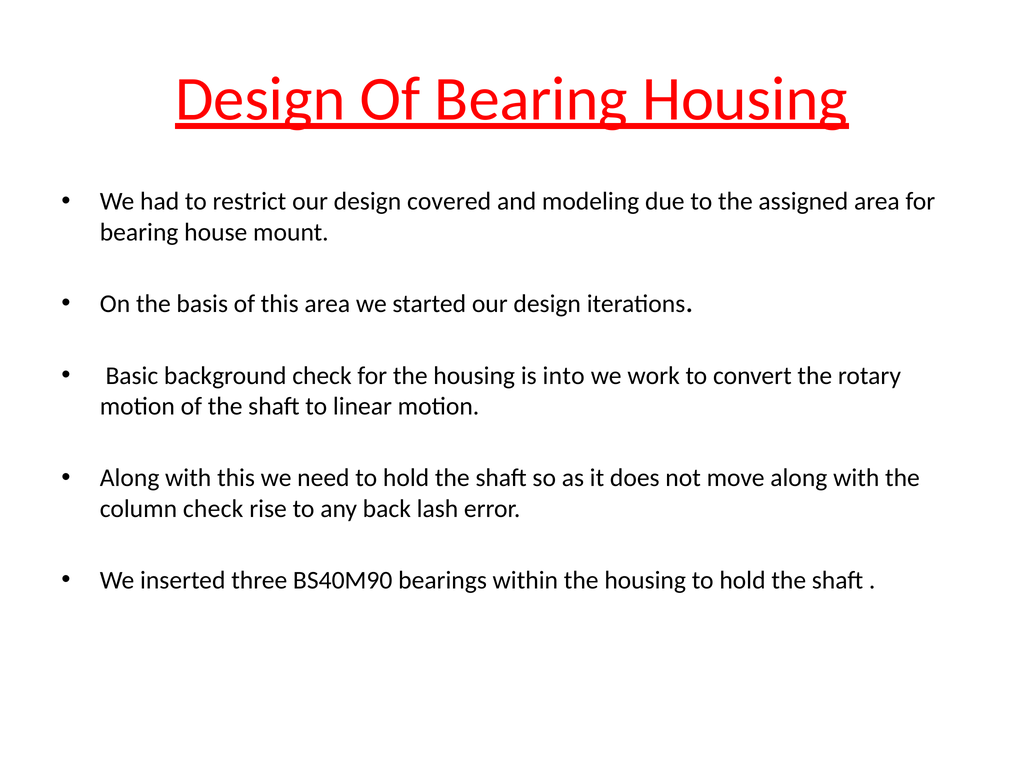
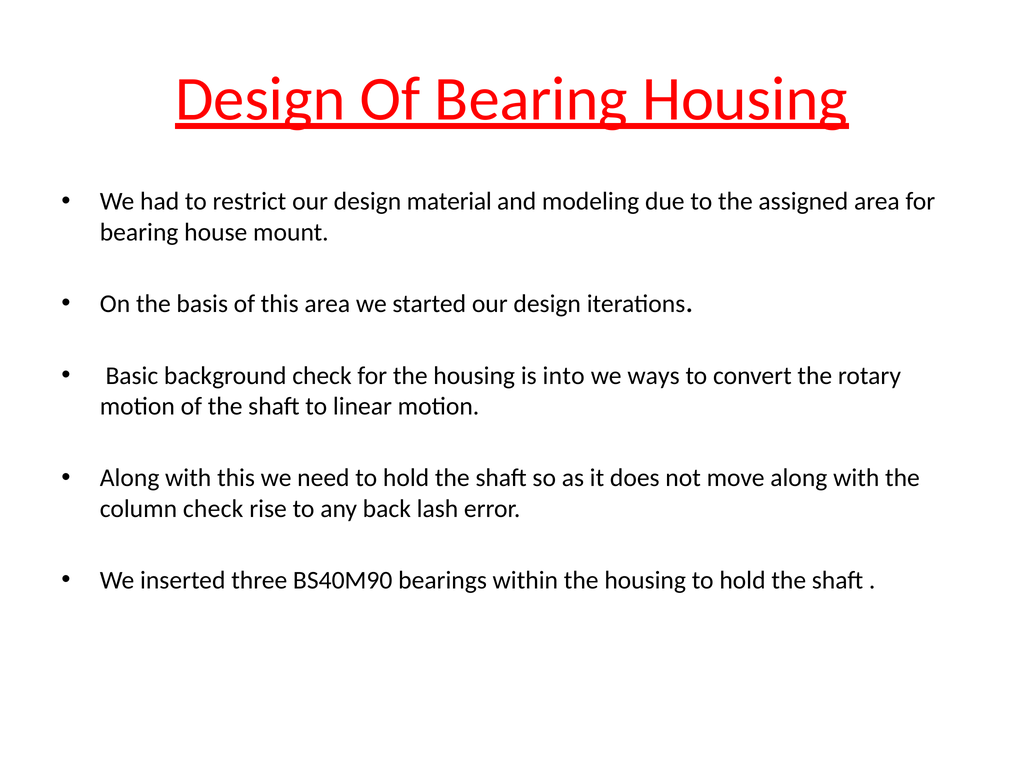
covered: covered -> material (449, 201)
work: work -> ways (654, 376)
